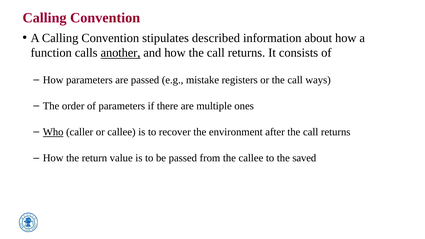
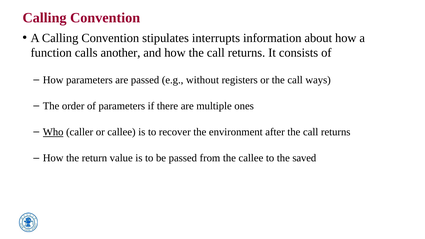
described: described -> interrupts (216, 38)
another underline: present -> none (121, 53)
mistake: mistake -> without (202, 80)
